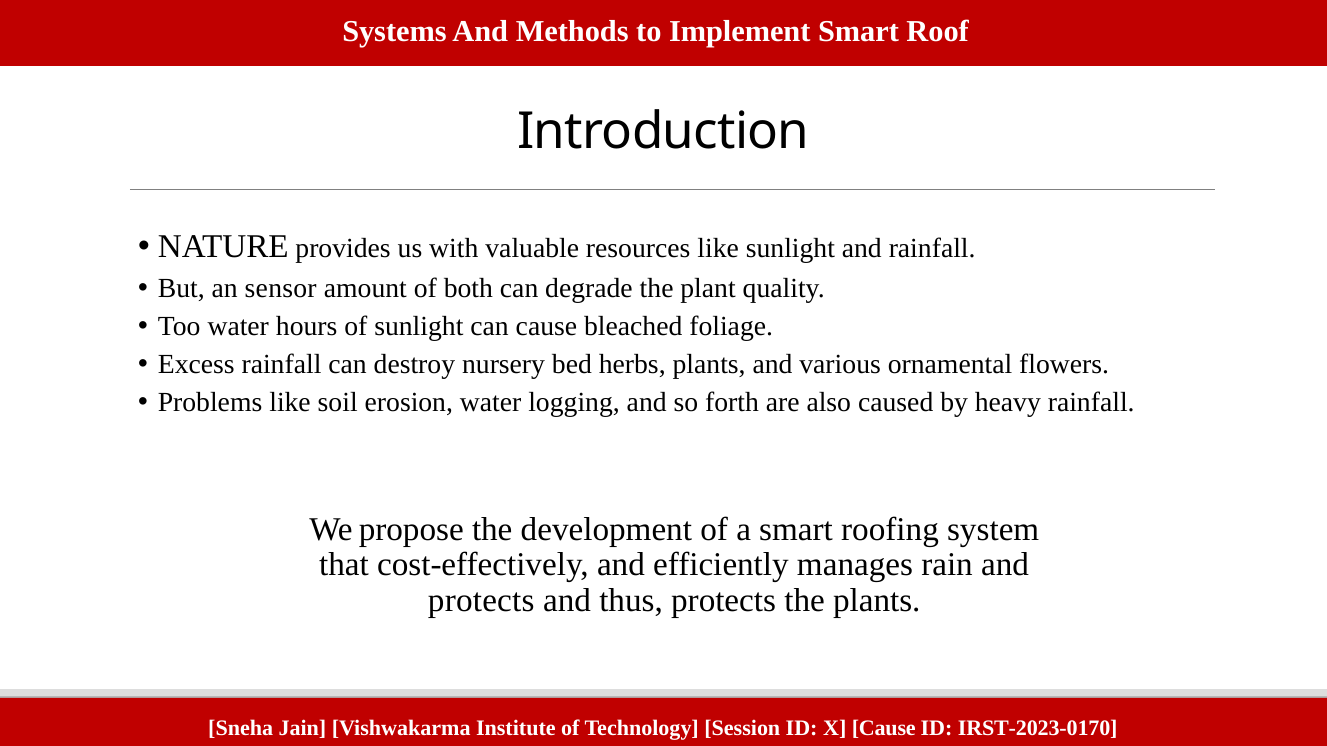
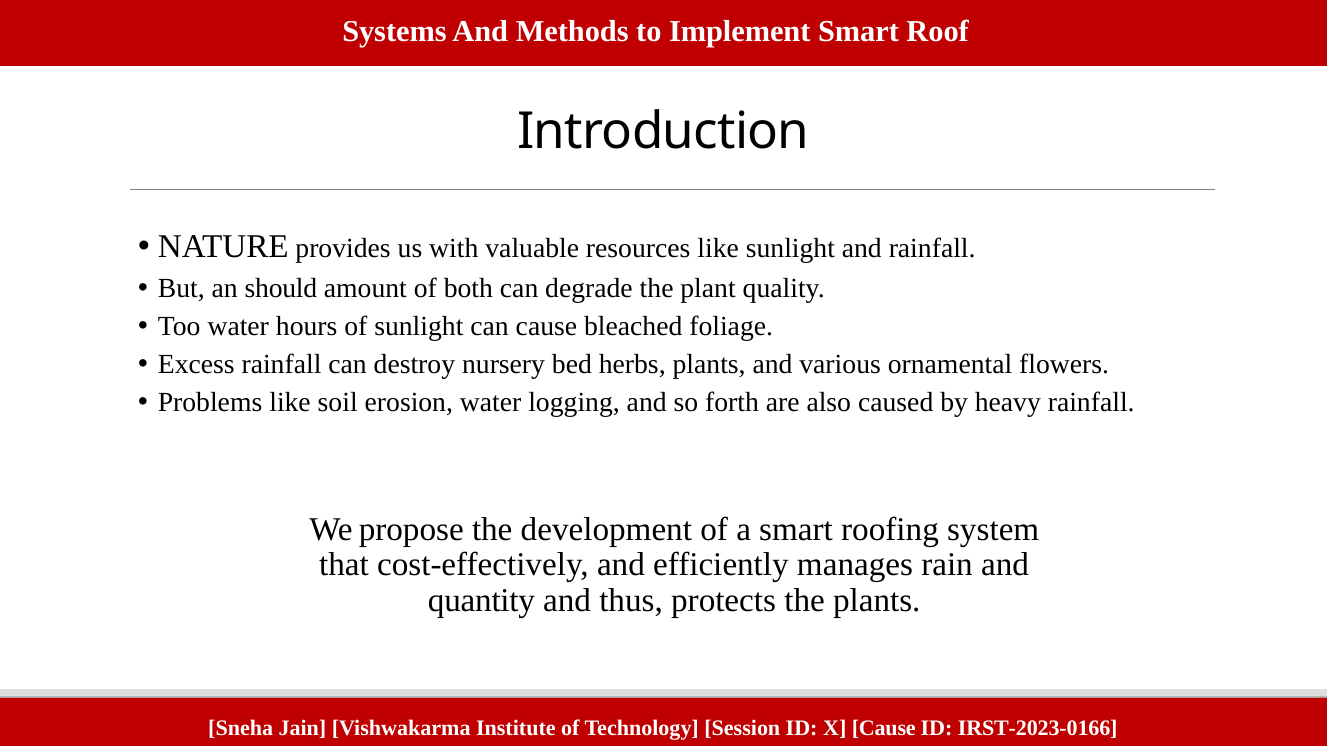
sensor: sensor -> should (281, 288)
protects: protects -> quantity (481, 601)
IRST-2023-0170: IRST-2023-0170 -> IRST-2023-0166 (1038, 728)
